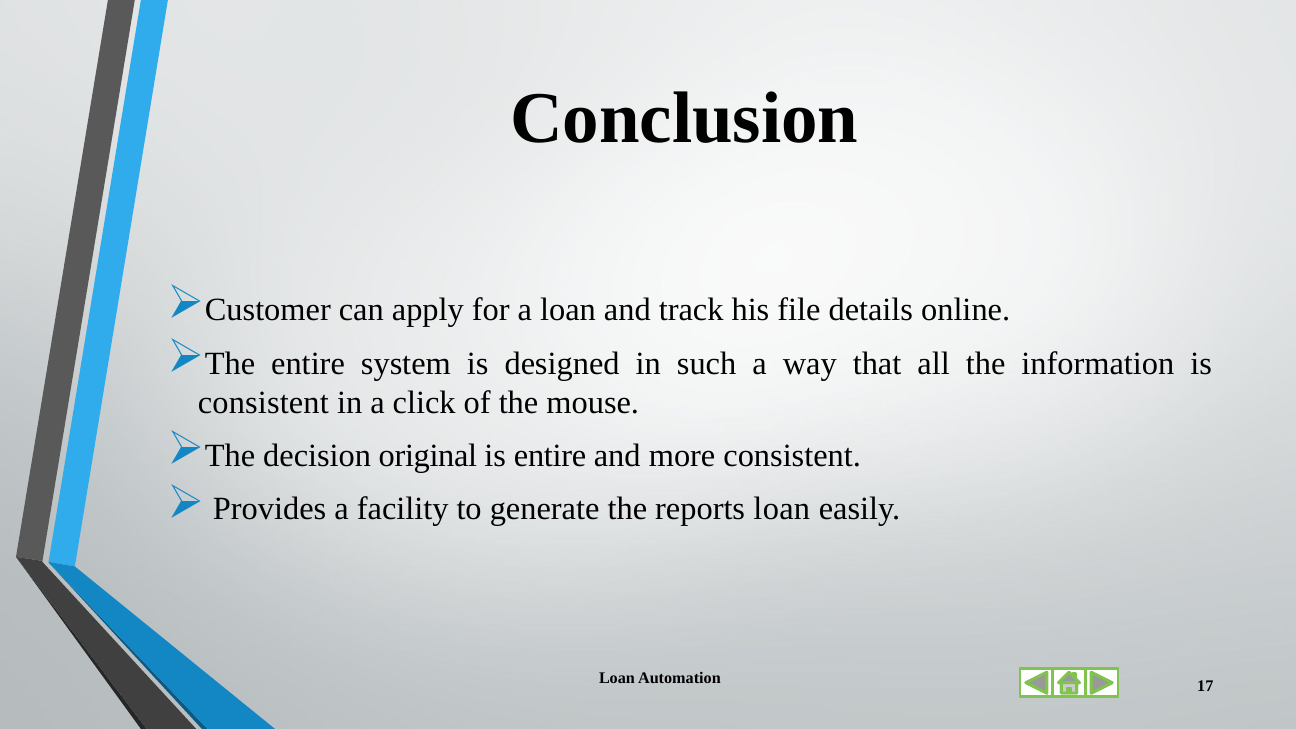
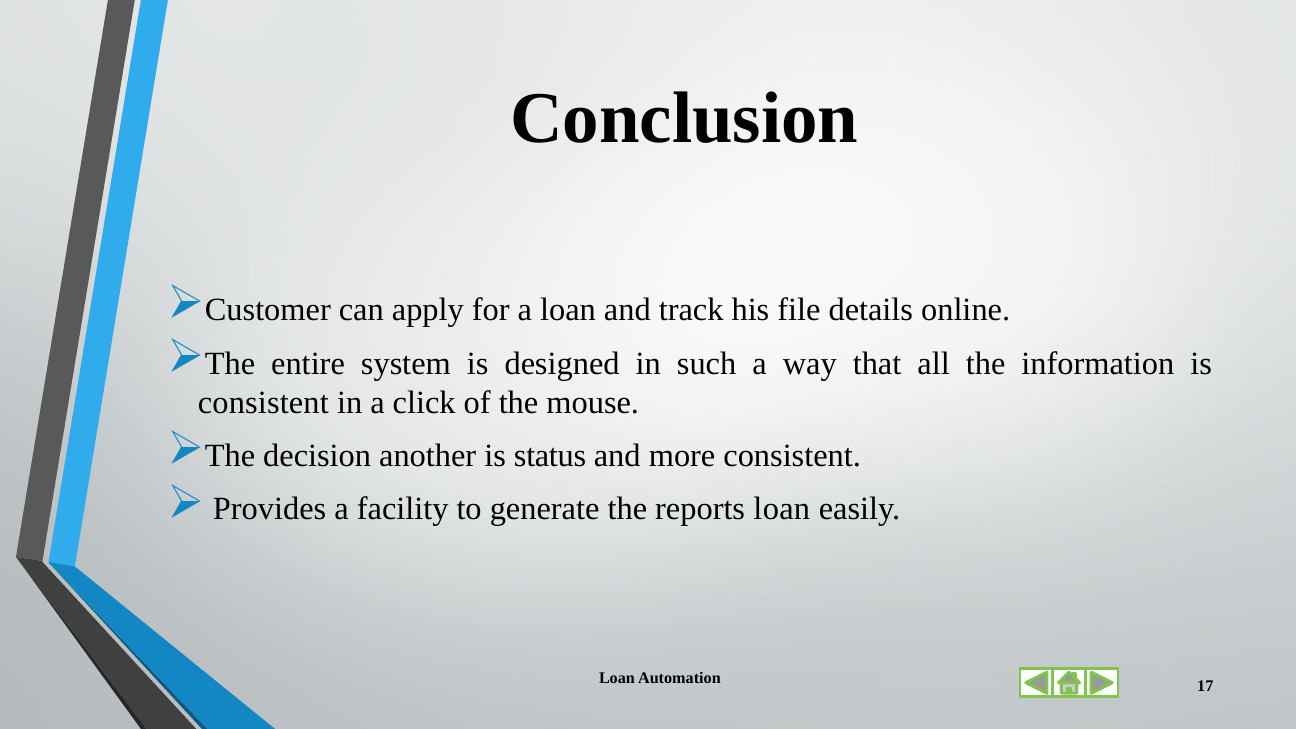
original: original -> another (428, 456)
is entire: entire -> status (550, 456)
